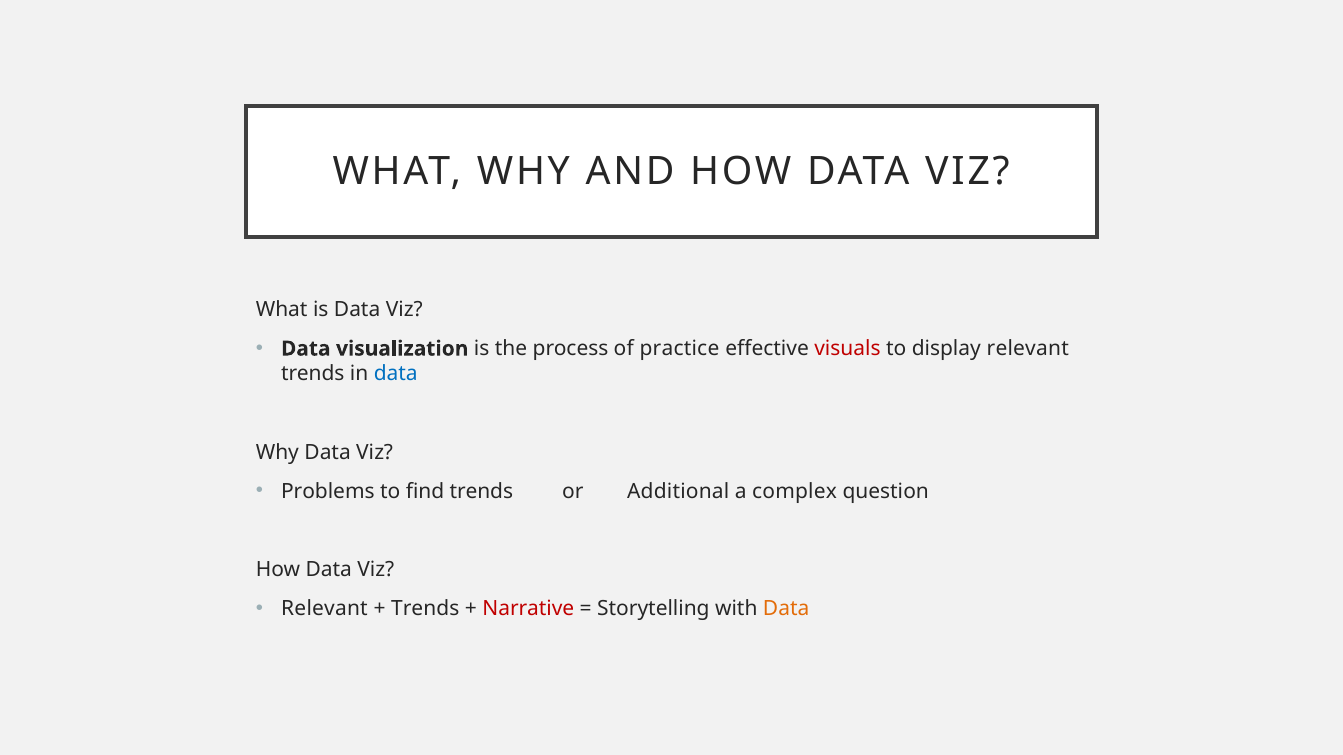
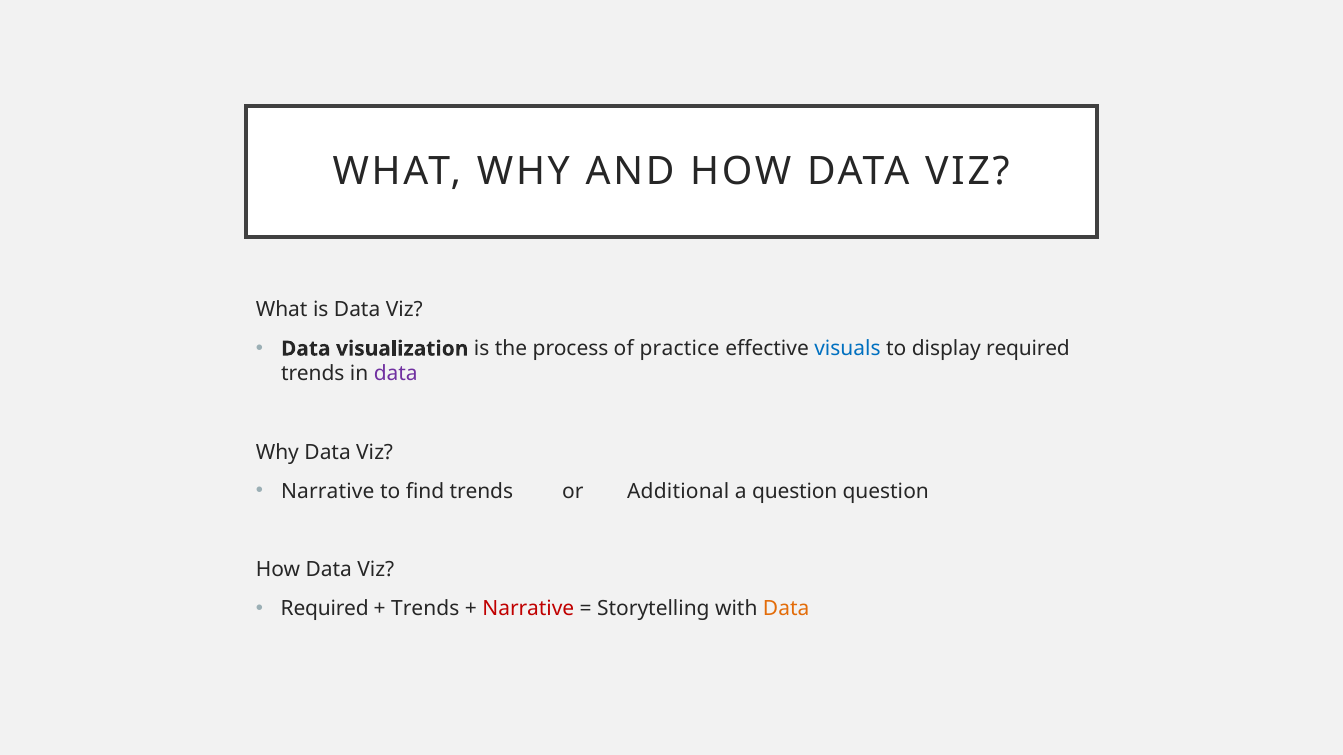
visuals colour: red -> blue (847, 349)
display relevant: relevant -> required (1028, 349)
data colour: blue -> purple (396, 374)
Problems: Problems -> Narrative (328, 492)
a complex: complex -> question (795, 492)
Relevant: Relevant -> Required (325, 609)
